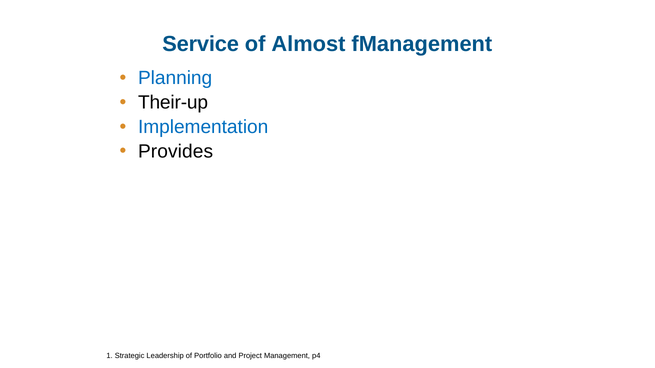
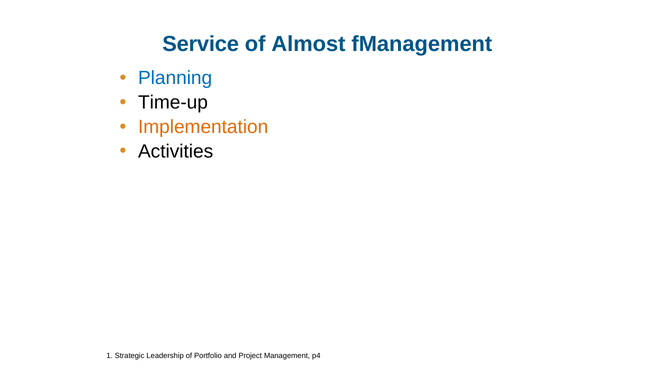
Their-up: Their-up -> Time-up (173, 103)
Implementation colour: blue -> orange (203, 127)
Provides: Provides -> Activities (176, 152)
